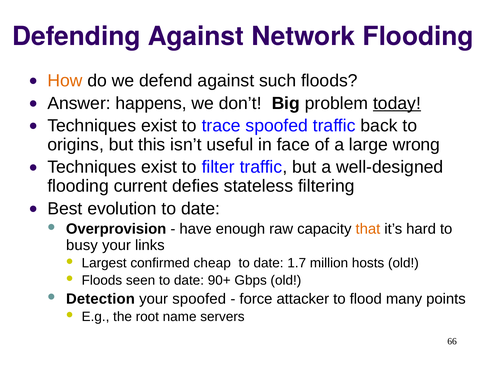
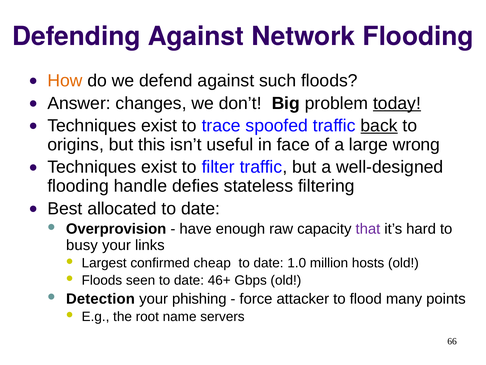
happens: happens -> changes (151, 103)
back underline: none -> present (379, 126)
current: current -> handle (140, 186)
evolution: evolution -> allocated (122, 208)
that colour: orange -> purple (368, 229)
1.7: 1.7 -> 1.0 (297, 263)
90+: 90+ -> 46+ (219, 280)
your spoofed: spoofed -> phishing (199, 298)
